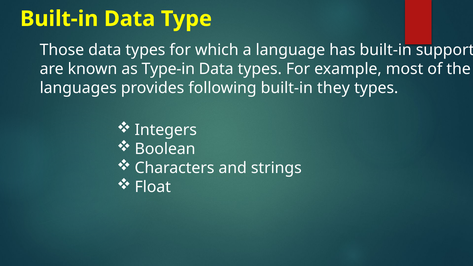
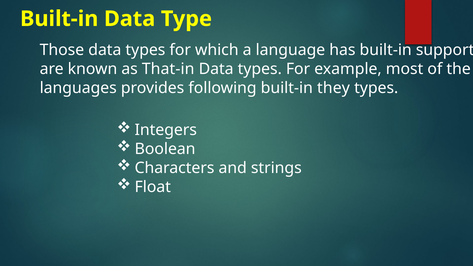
Type-in: Type-in -> That-in (168, 69)
